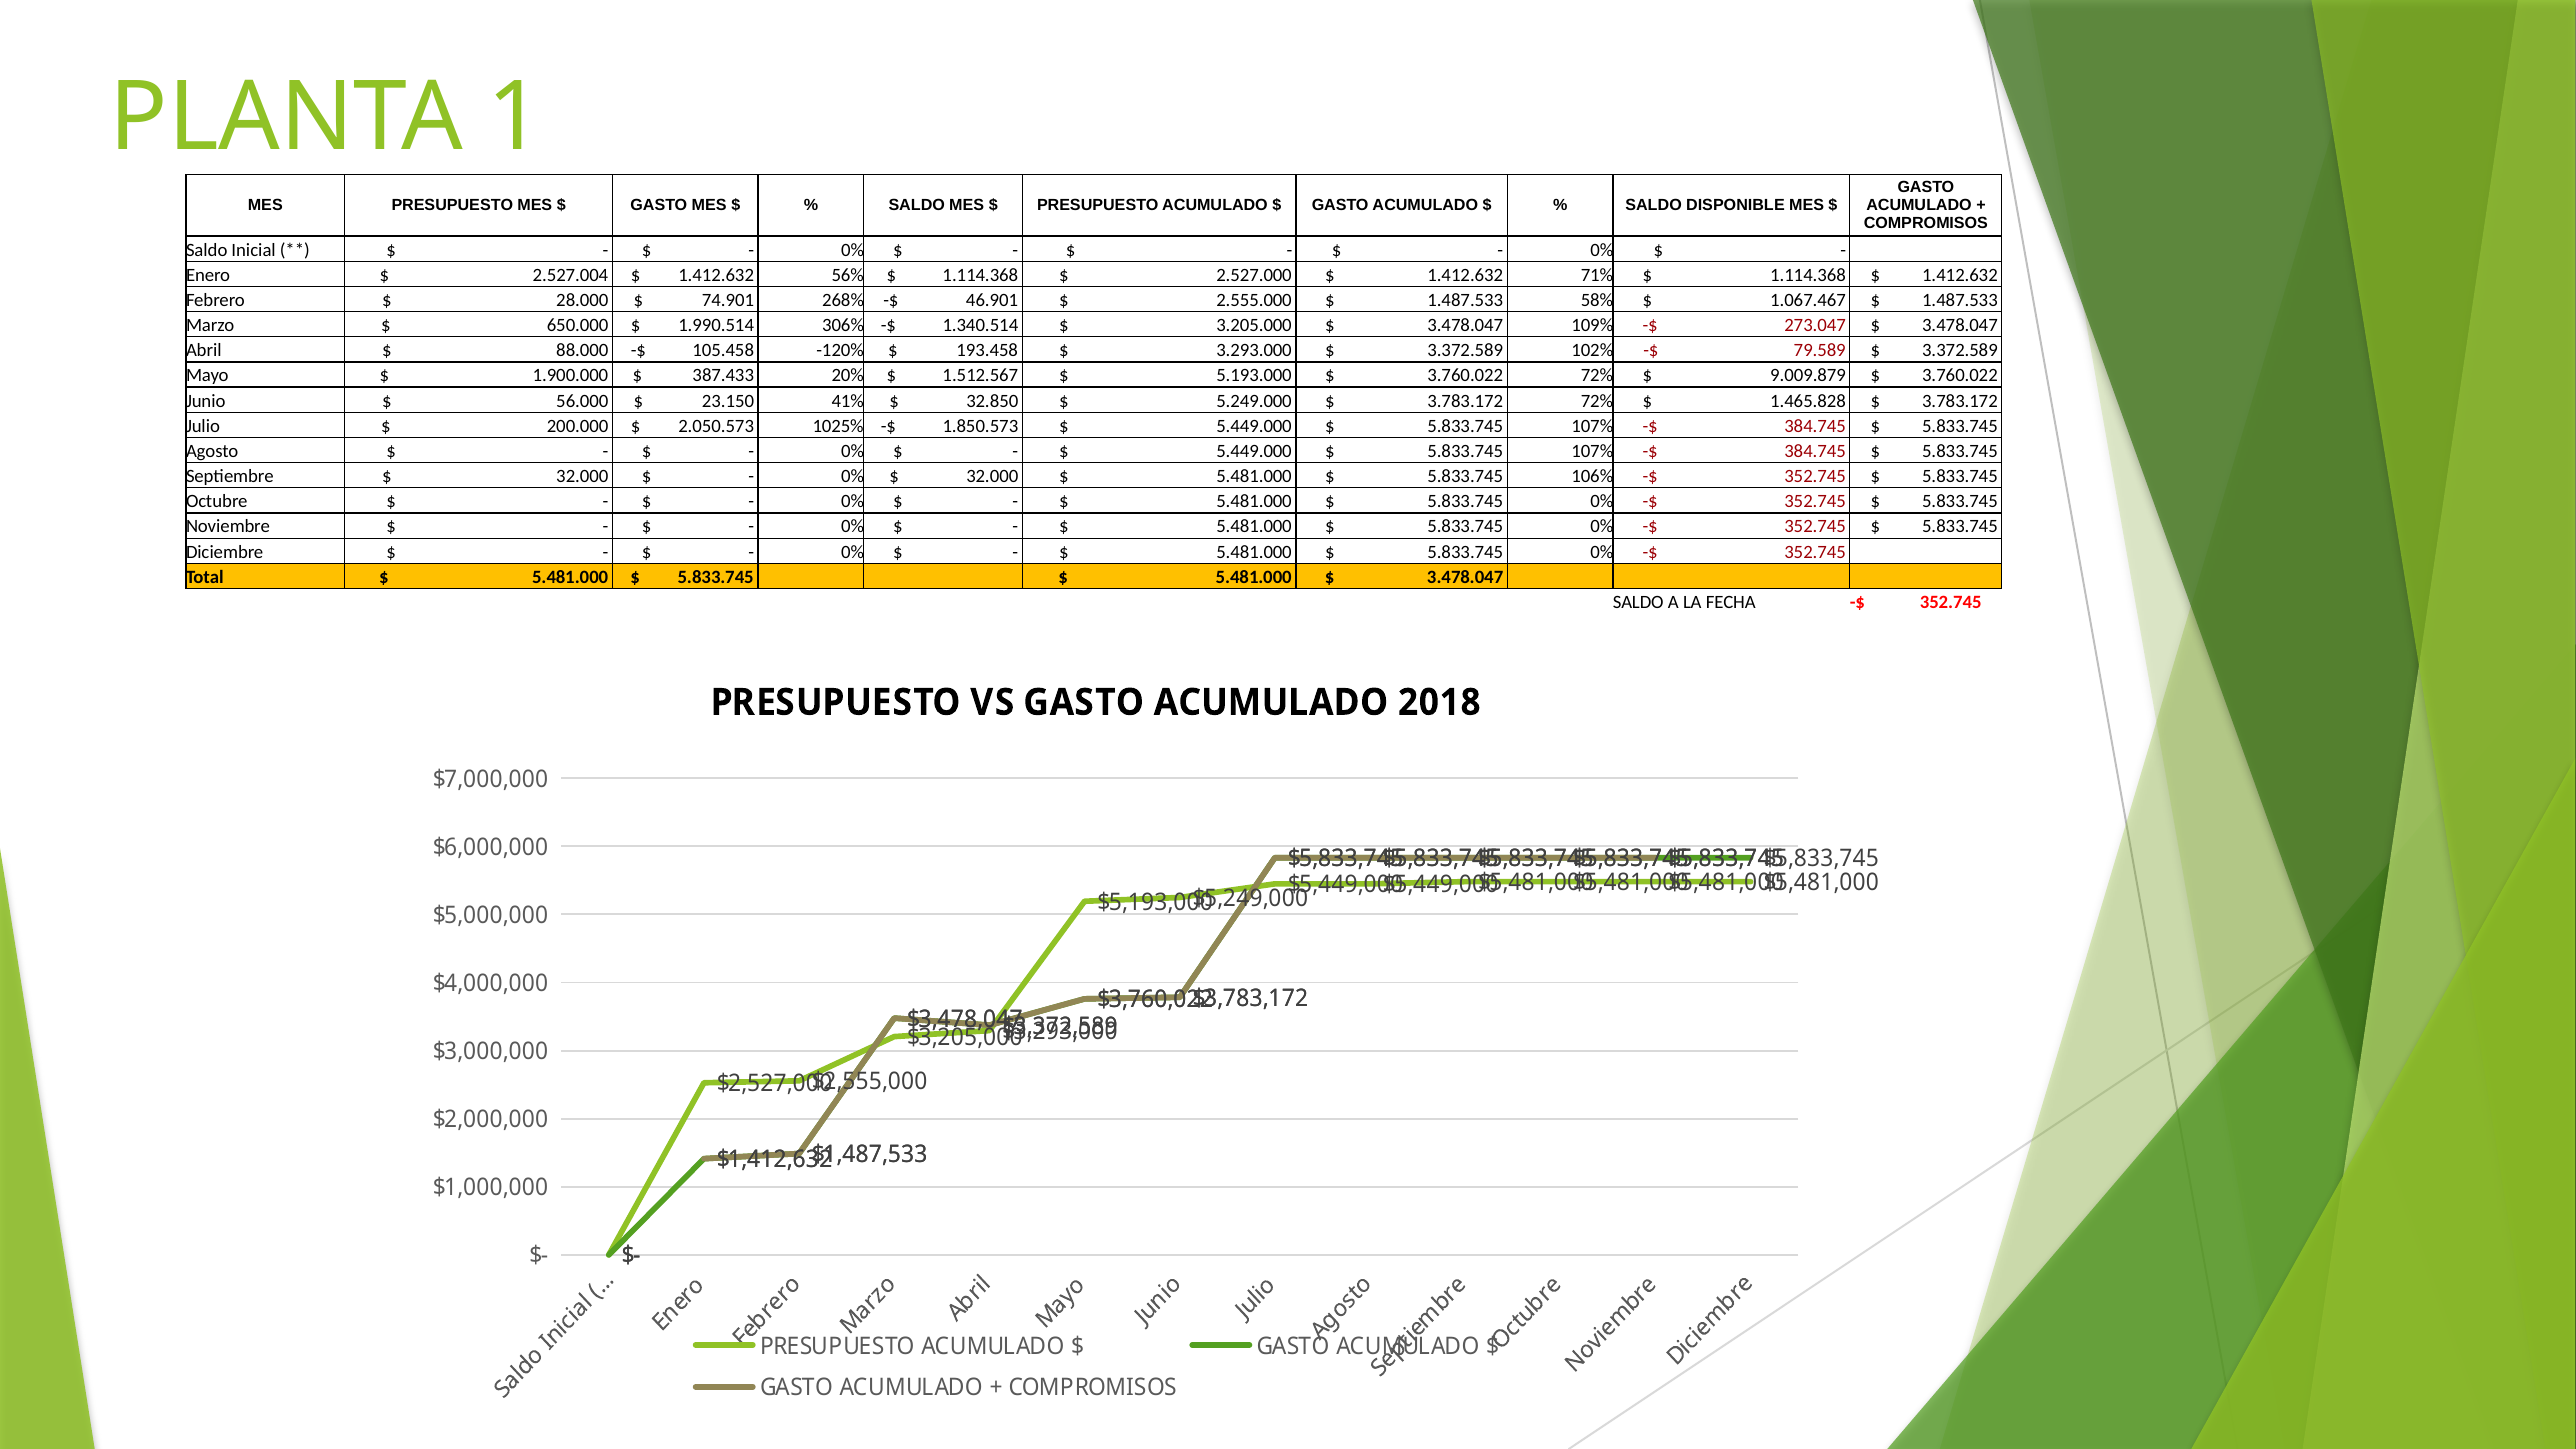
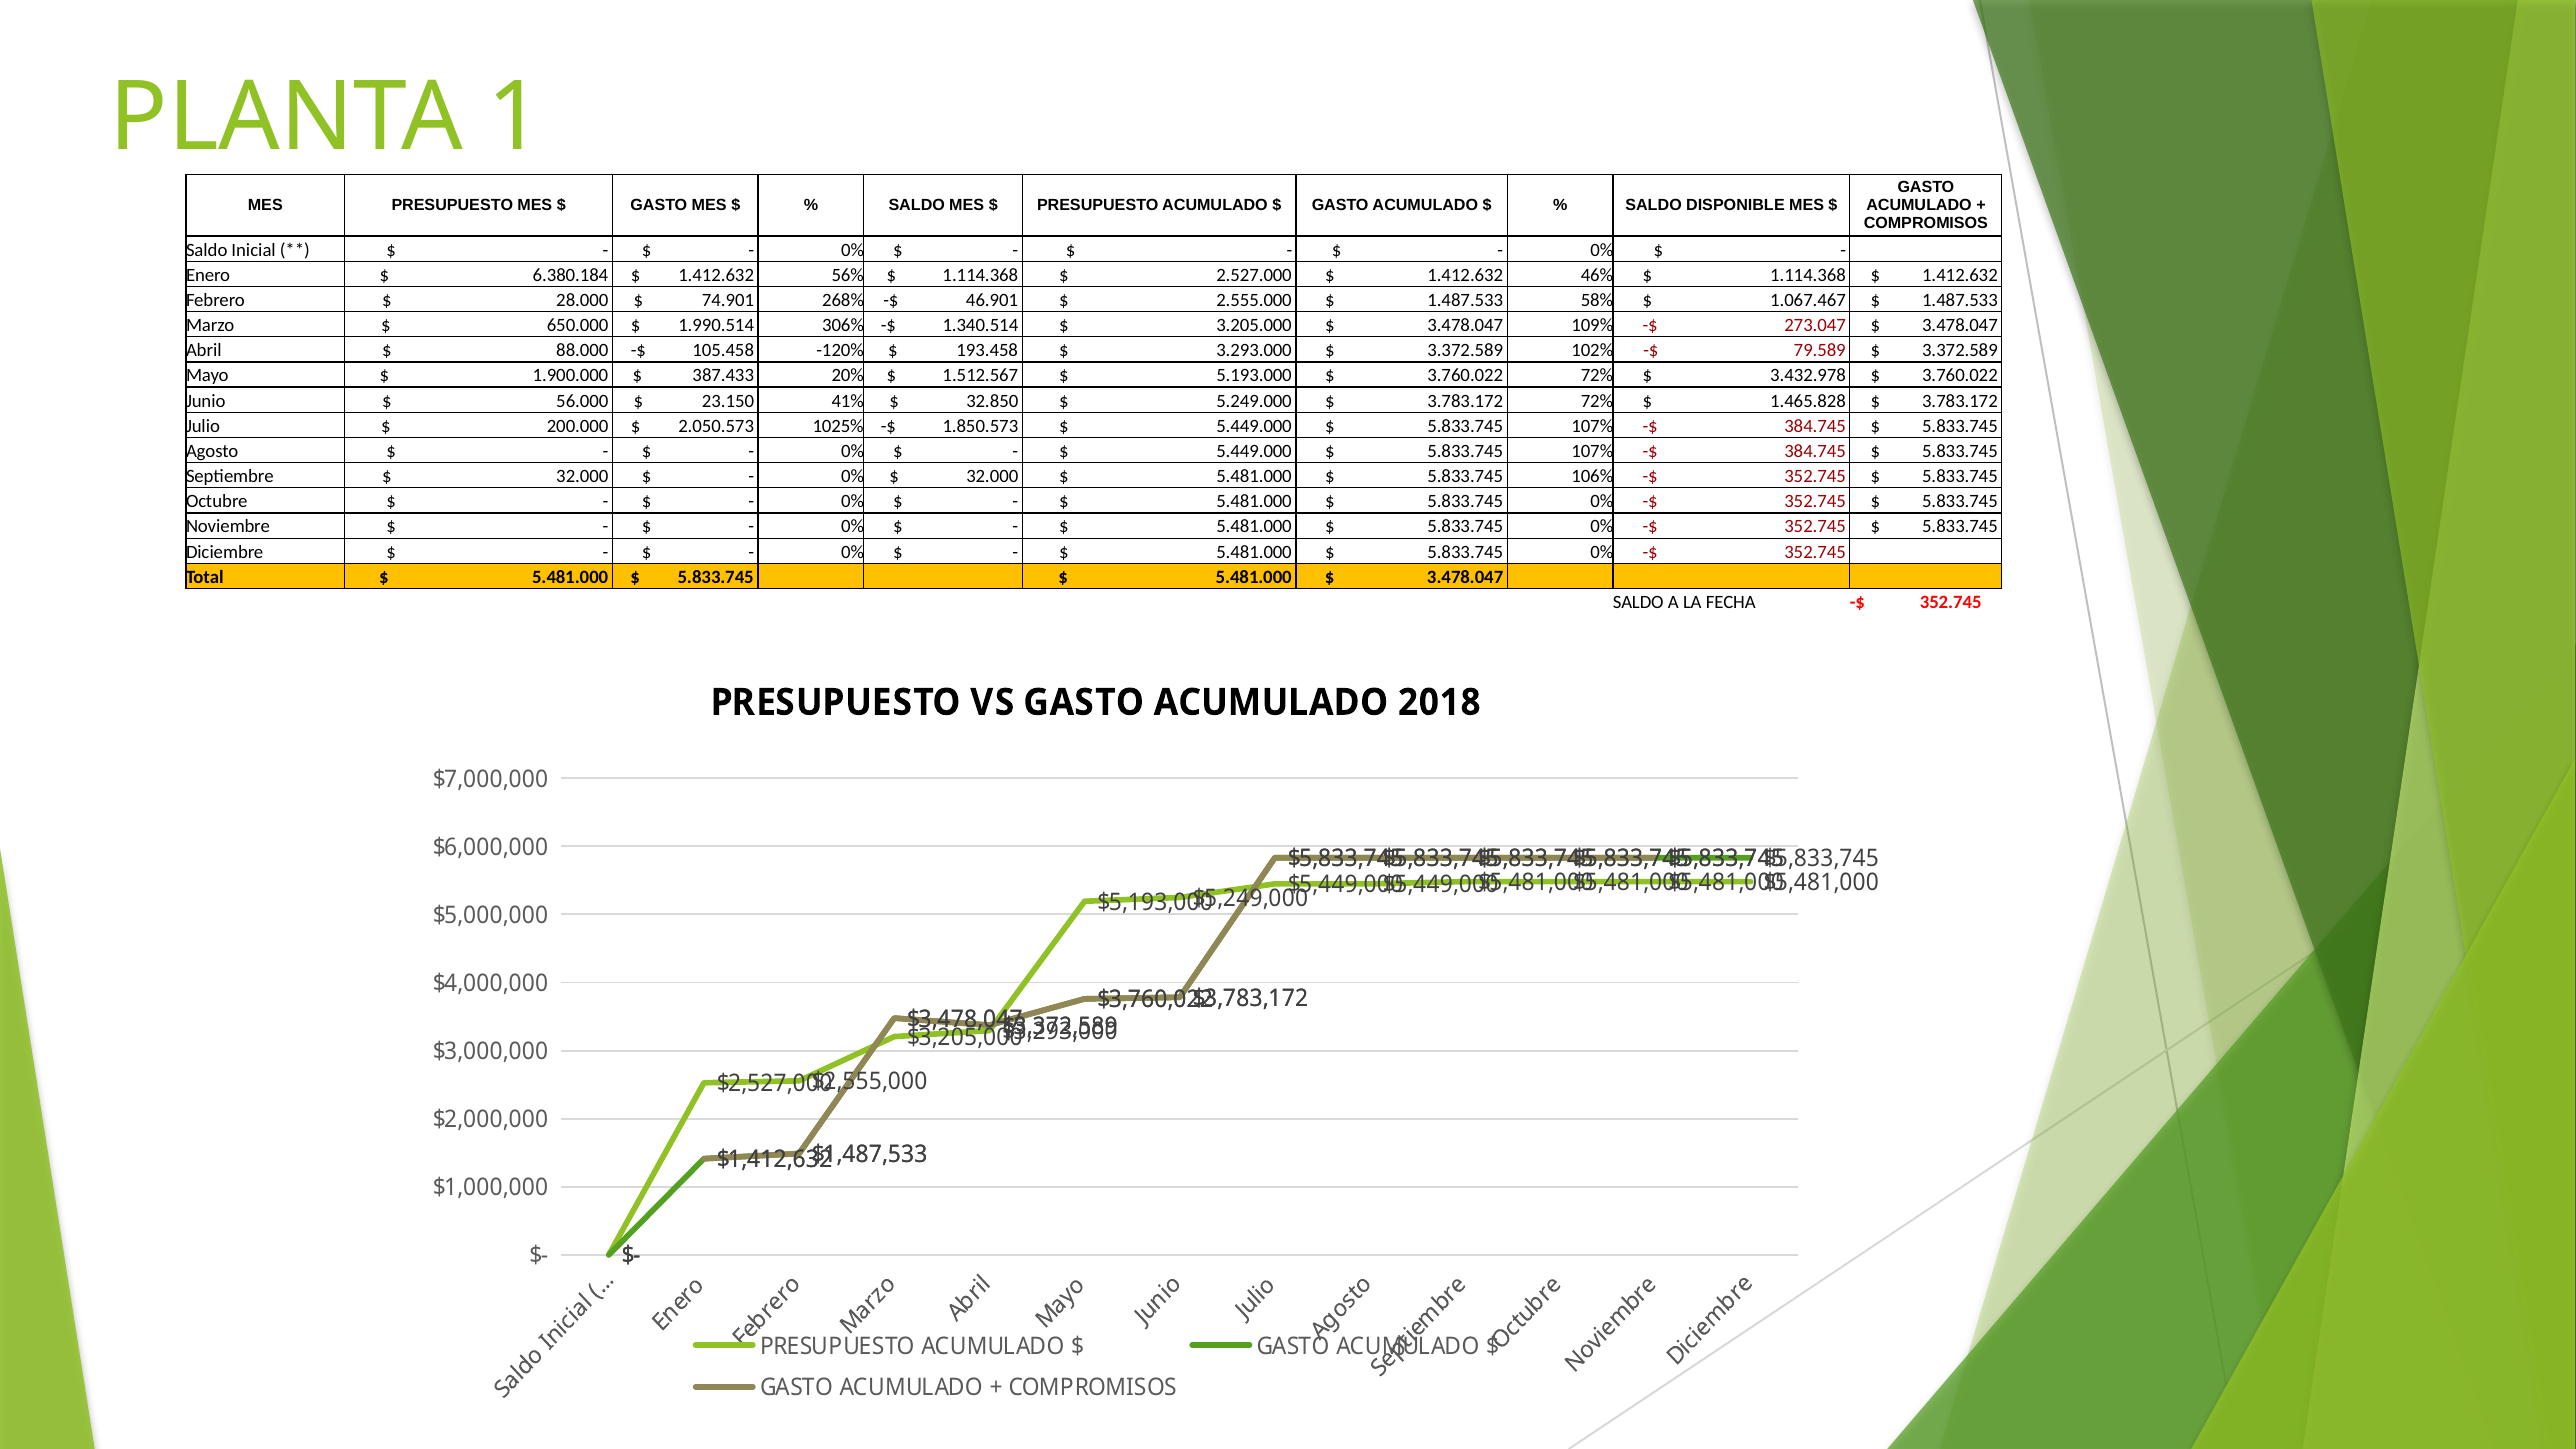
2.527.004: 2.527.004 -> 6.380.184 (570, 275)
71%: 71% -> 46% (1597, 275)
9.009.879: 9.009.879 -> 3.432.978 (1808, 376)
